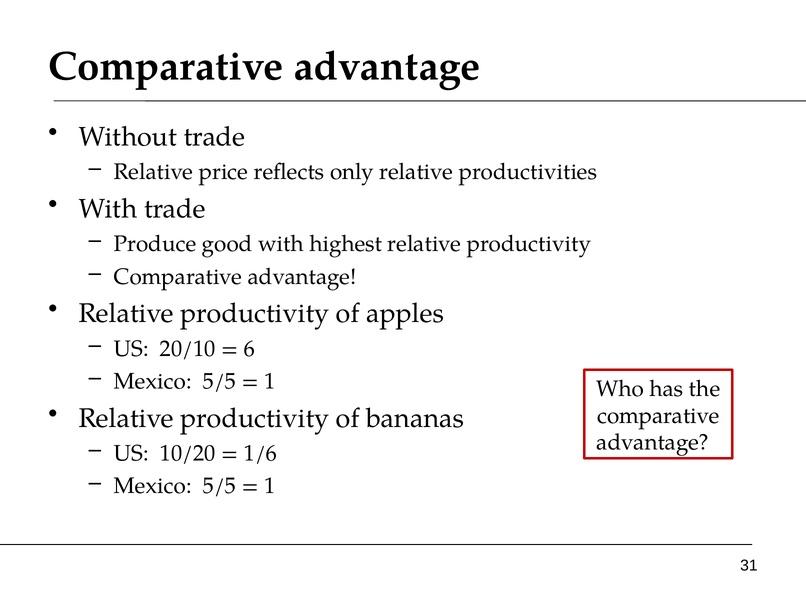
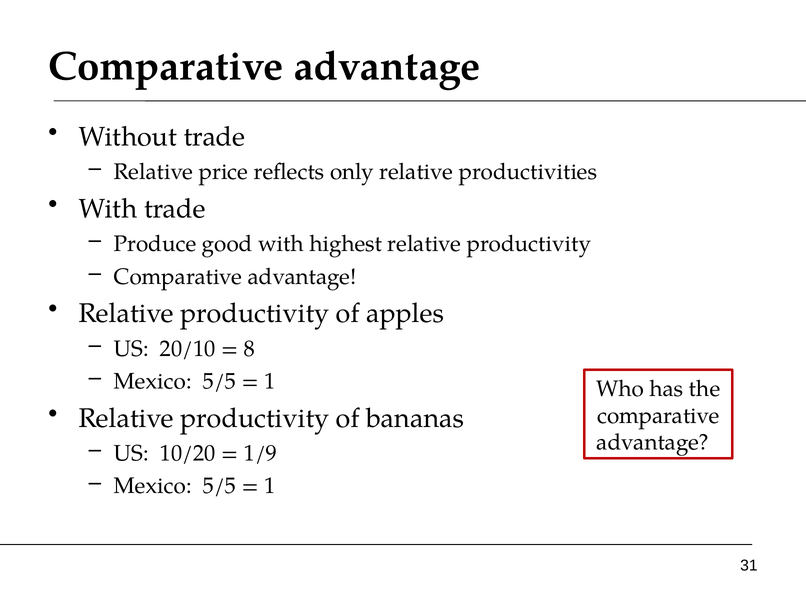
6: 6 -> 8 (249, 348)
1/6: 1/6 -> 1/9 (260, 453)
